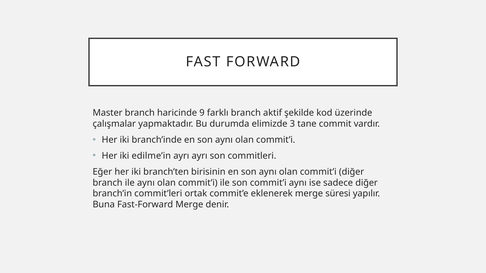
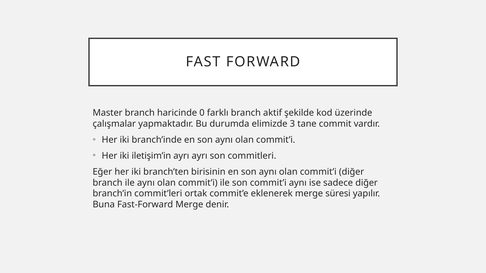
9: 9 -> 0 (202, 113)
edilme’in: edilme’in -> iletişim’in (151, 156)
